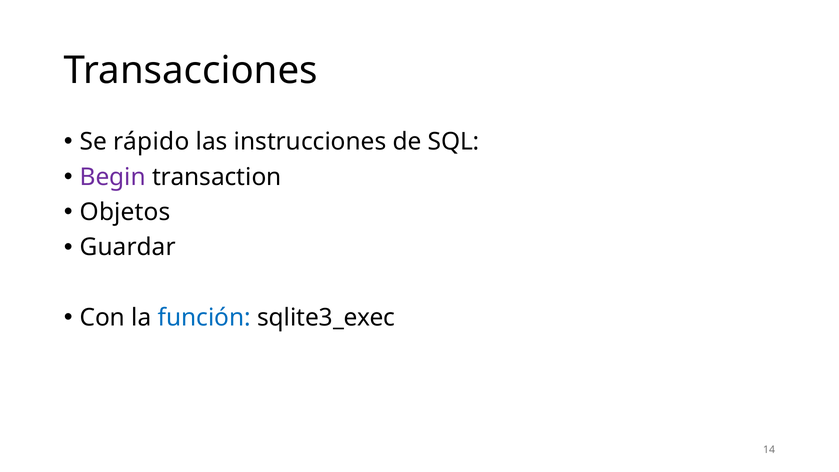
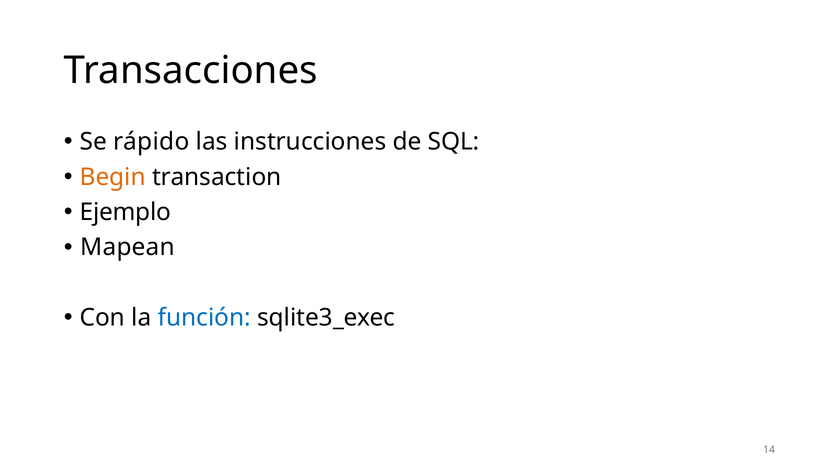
Begin colour: purple -> orange (113, 177)
Objetos: Objetos -> Ejemplo (125, 212)
Guardar: Guardar -> Mapean (128, 247)
